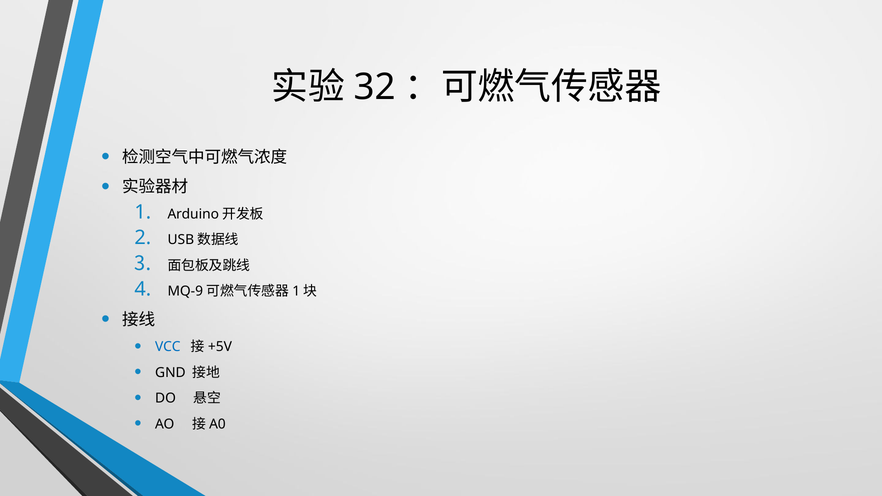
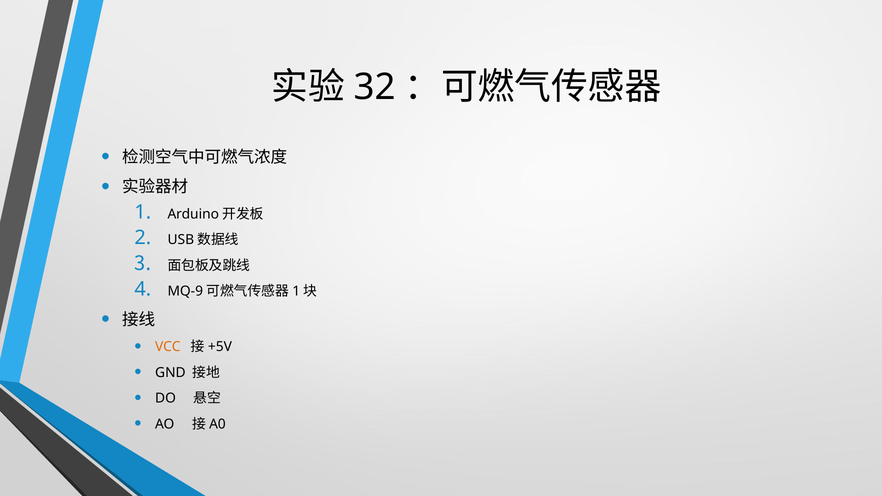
VCC colour: blue -> orange (168, 347)
